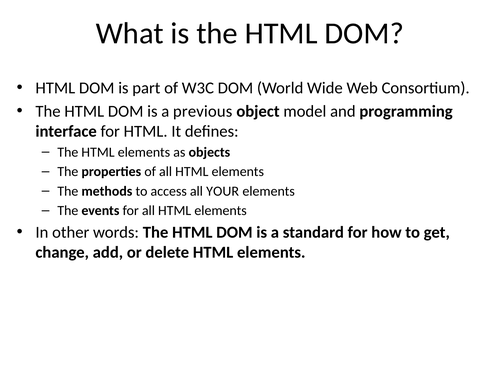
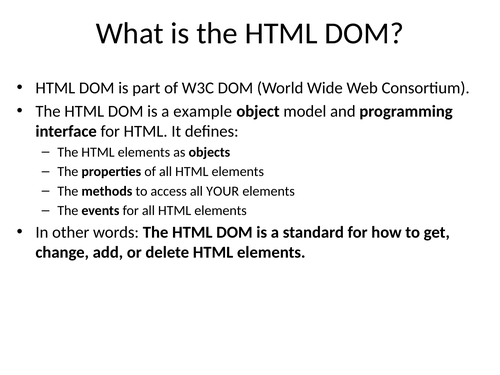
previous: previous -> example (203, 111)
